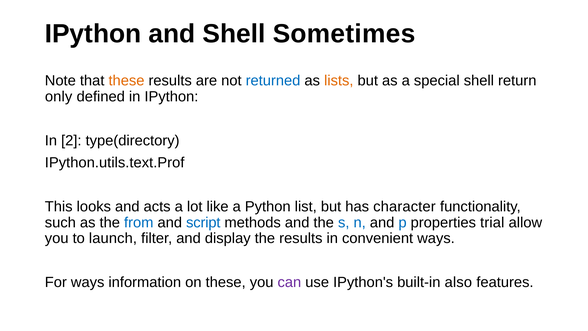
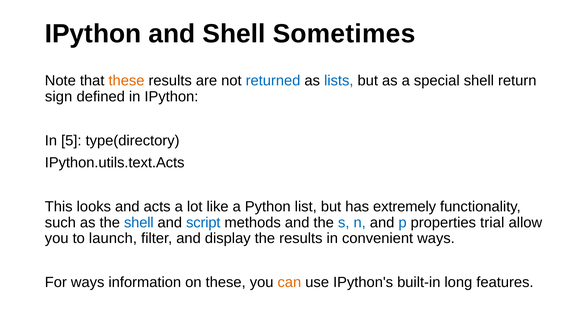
lists colour: orange -> blue (339, 81)
only: only -> sign (59, 96)
2: 2 -> 5 (71, 140)
IPython.utils.text.Prof: IPython.utils.text.Prof -> IPython.utils.text.Acts (115, 162)
character: character -> extremely (405, 206)
the from: from -> shell (139, 222)
can colour: purple -> orange (289, 282)
also: also -> long (458, 282)
